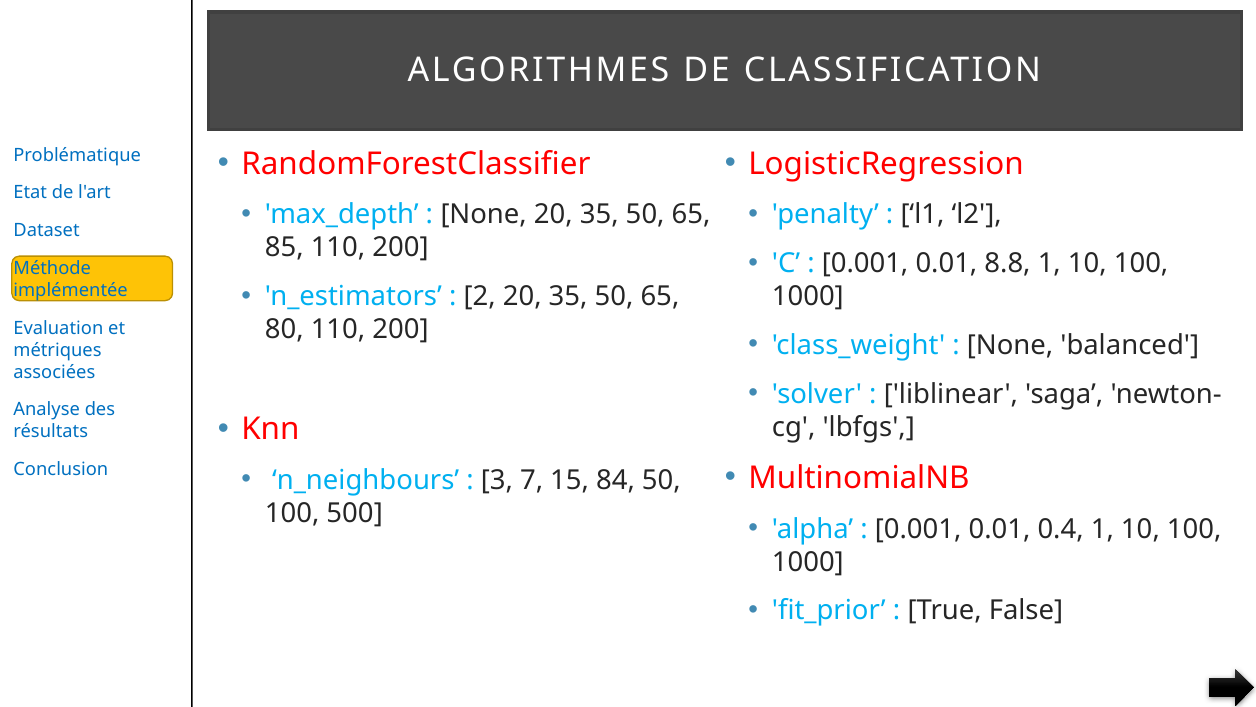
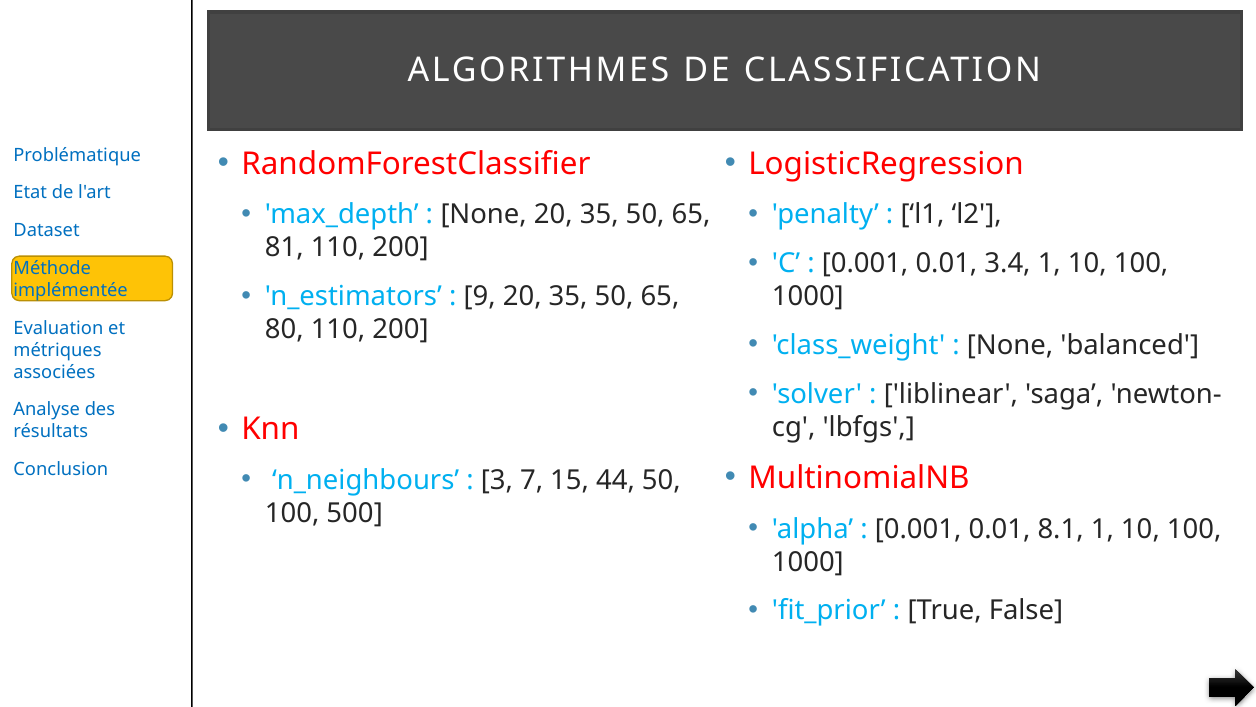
85: 85 -> 81 (284, 248)
8.8: 8.8 -> 3.4 (1008, 263)
2: 2 -> 9 (480, 296)
84: 84 -> 44 (616, 480)
0.4: 0.4 -> 8.1 (1061, 529)
